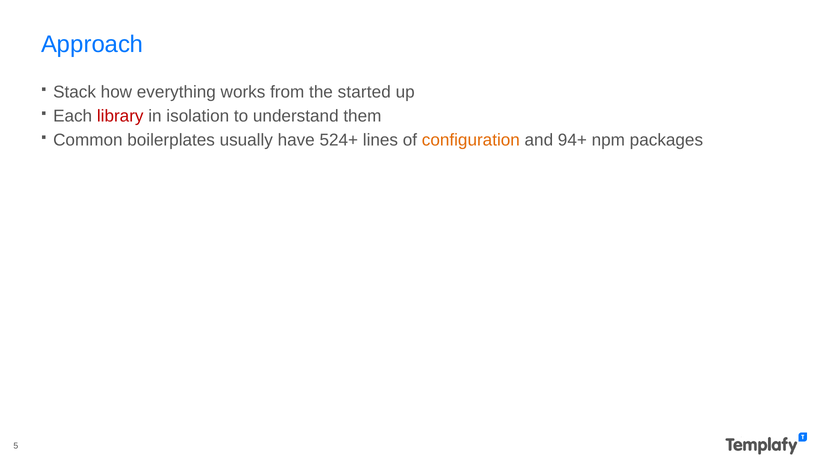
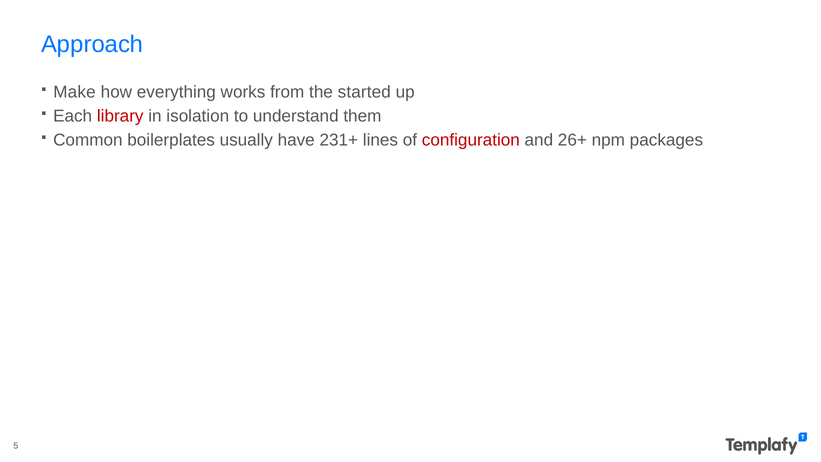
Stack: Stack -> Make (74, 92)
524+: 524+ -> 231+ (339, 140)
configuration colour: orange -> red (471, 140)
94+: 94+ -> 26+ (572, 140)
